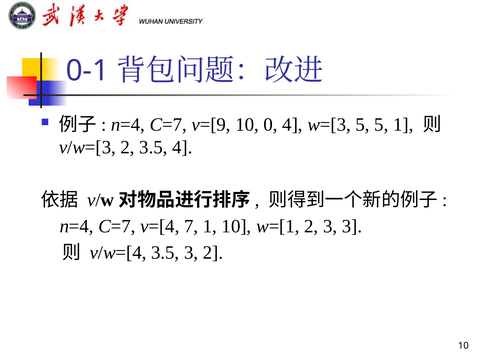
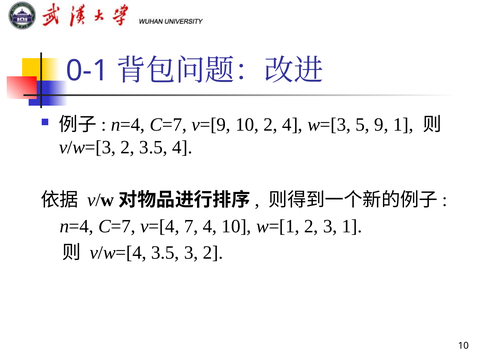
10 0: 0 -> 2 (271, 125)
5 5: 5 -> 9 (381, 125)
7 1: 1 -> 4 (210, 226)
3 3: 3 -> 1 (352, 226)
